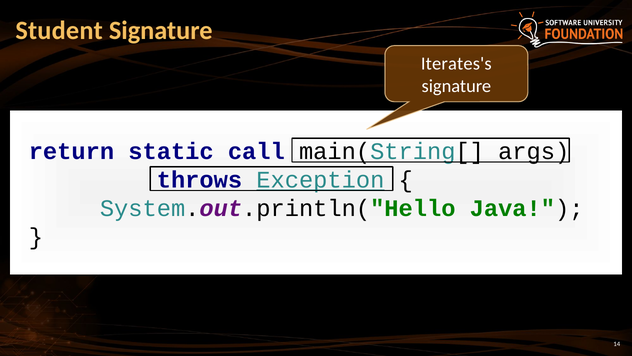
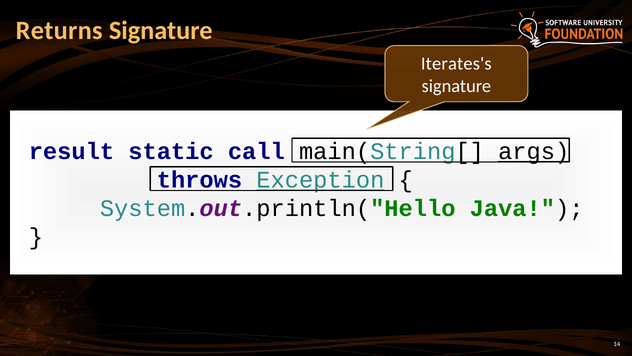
Student: Student -> Returns (59, 31)
return: return -> result (71, 151)
args underline: none -> present (534, 151)
